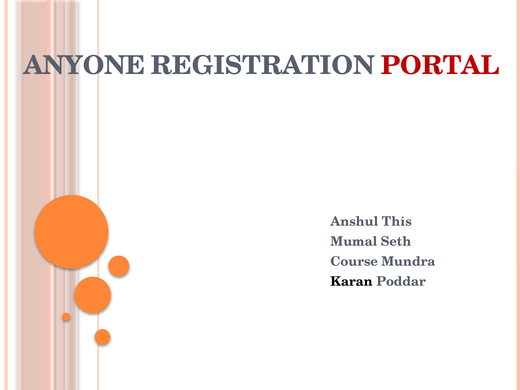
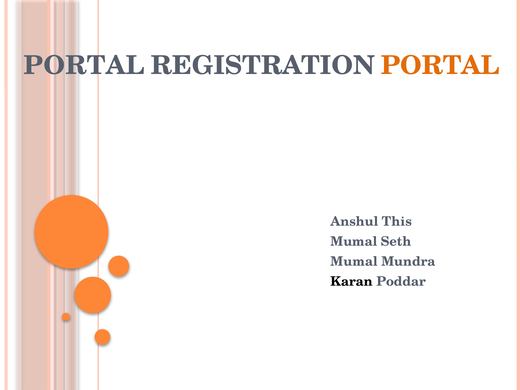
ANYONE: ANYONE -> PORTAL (84, 66)
PORTAL colour: red -> orange (440, 66)
Course: Course -> Mumal (354, 261)
